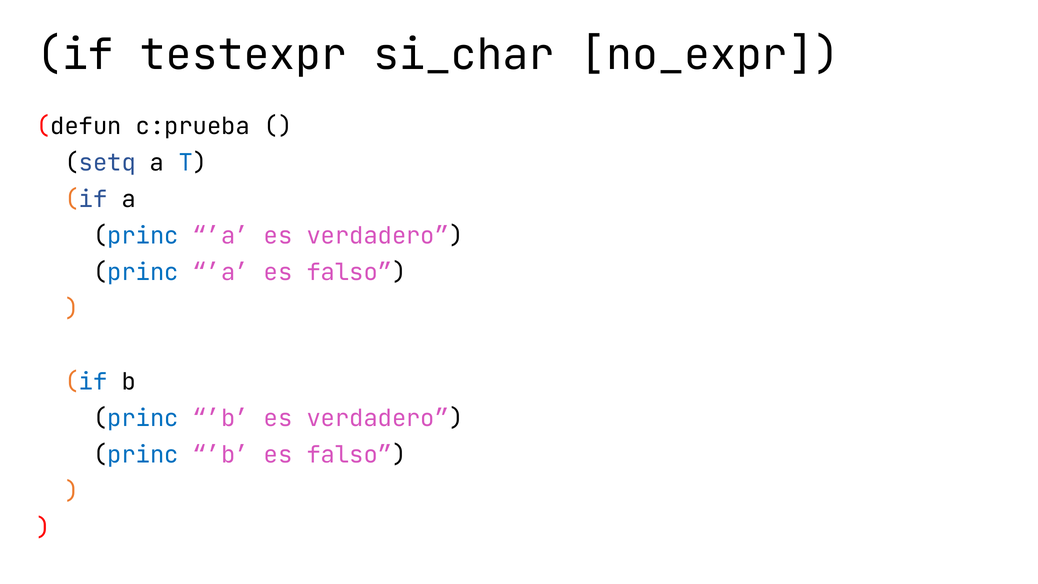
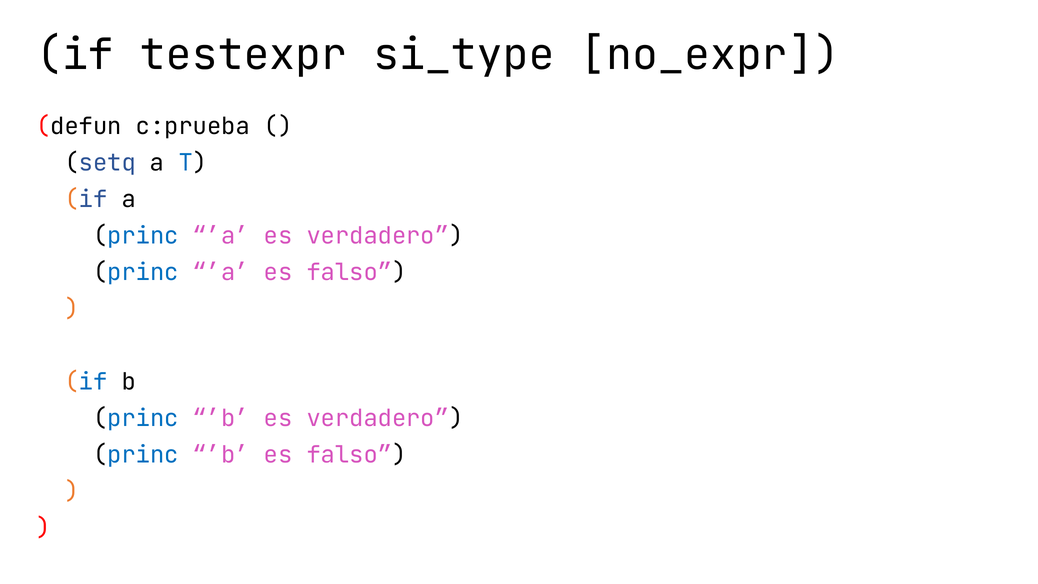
si_char: si_char -> si_type (464, 55)
